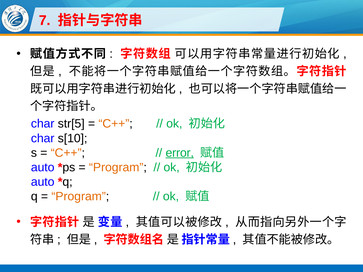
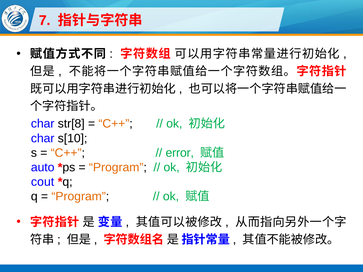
str[5: str[5 -> str[8 (71, 124)
error underline: present -> none (180, 153)
auto: auto -> cout (43, 182)
